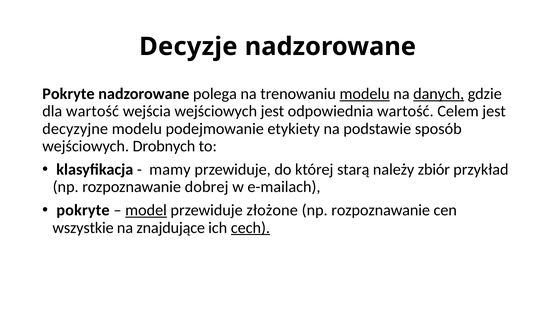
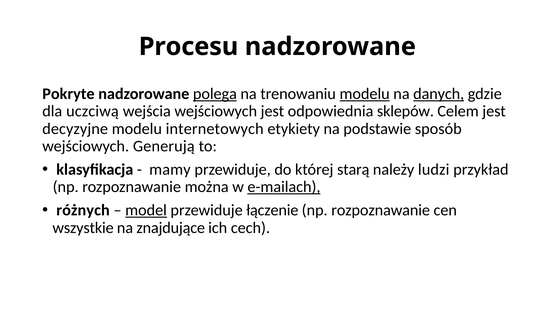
Decyzje: Decyzje -> Procesu (189, 47)
polega underline: none -> present (215, 94)
dla wartość: wartość -> uczciwą (92, 111)
odpowiednia wartość: wartość -> sklepów (405, 111)
podejmowanie: podejmowanie -> internetowych (215, 129)
Drobnych: Drobnych -> Generują (164, 146)
zbiór: zbiór -> ludzi (434, 170)
dobrej: dobrej -> można (207, 187)
e-mailach underline: none -> present (284, 187)
pokryte: pokryte -> różnych (83, 210)
złożone: złożone -> łączenie (272, 210)
cech underline: present -> none (250, 228)
